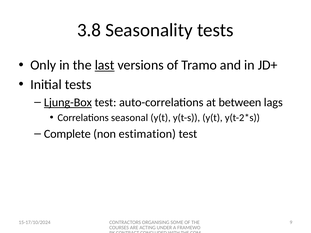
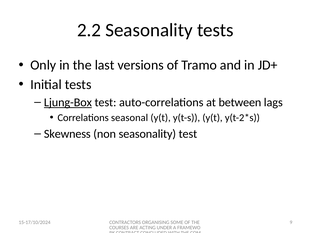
3.8: 3.8 -> 2.2 (89, 30)
last underline: present -> none (105, 65)
Complete: Complete -> Skewness (67, 134)
non estimation: estimation -> seasonality (147, 134)
